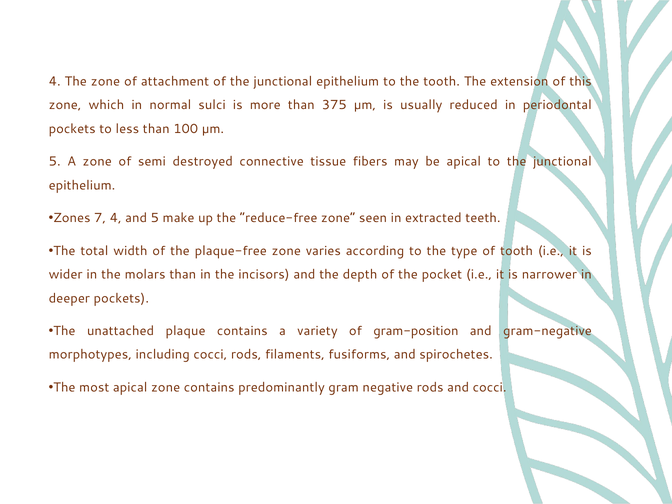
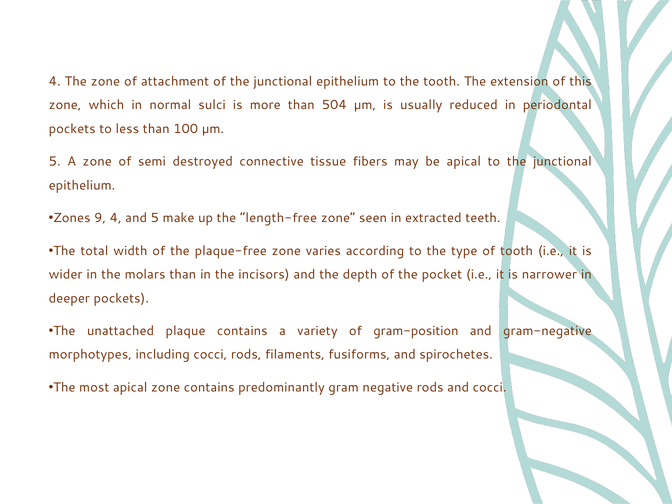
375: 375 -> 504 (334, 105)
7: 7 -> 9 (100, 218)
reduce-free: reduce-free -> length-free (279, 218)
